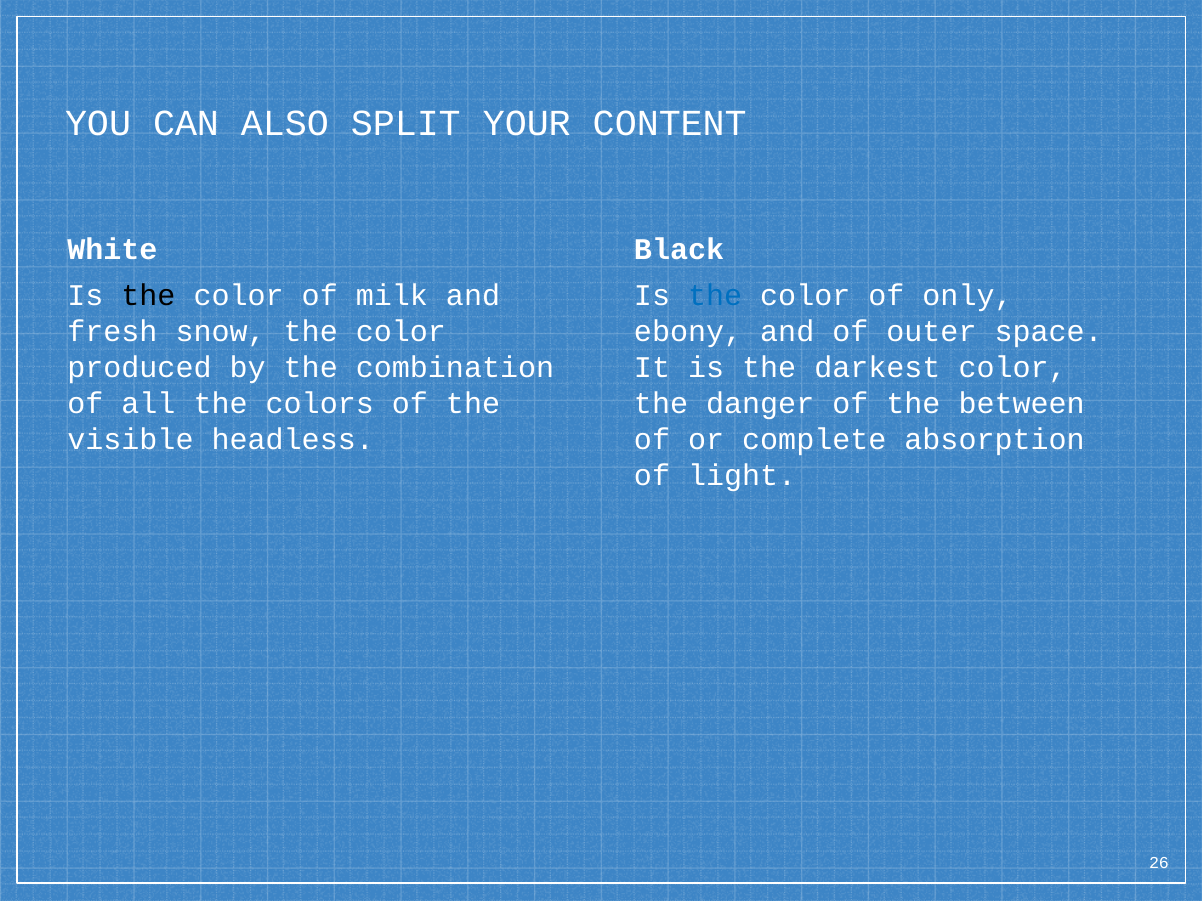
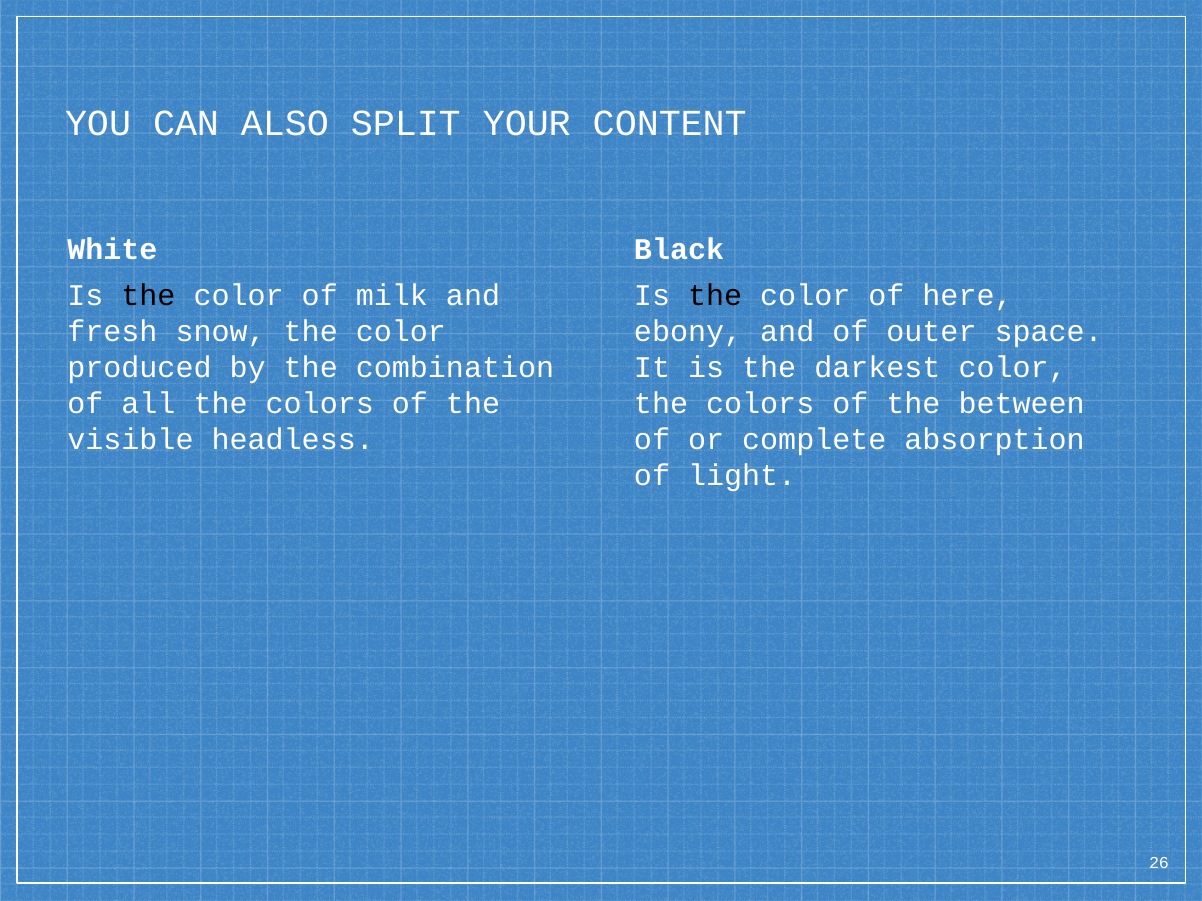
the colour: blue -> black (715, 296)
only: only -> here (968, 296)
danger: danger -> colors (760, 404)
